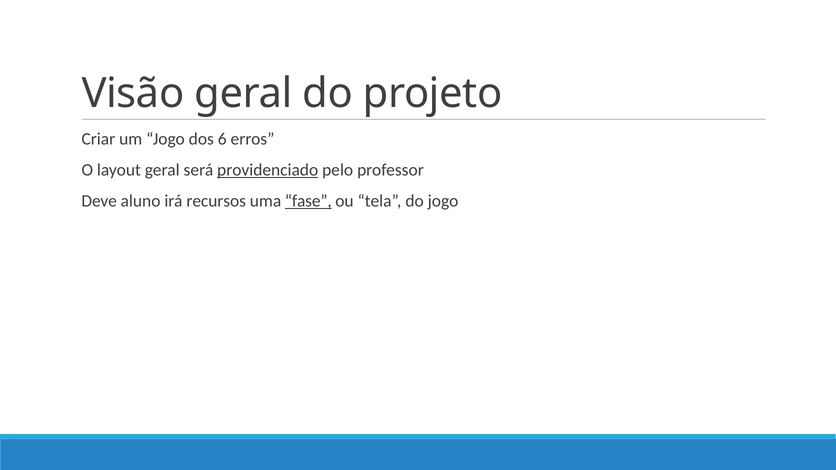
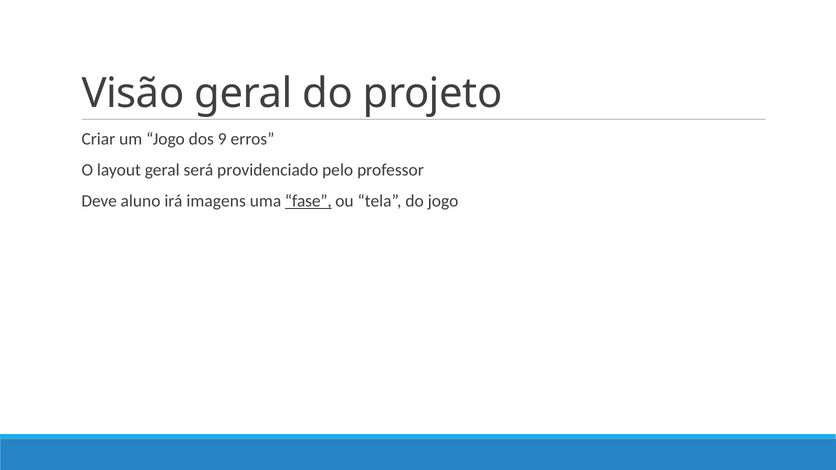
6: 6 -> 9 (222, 139)
providenciado underline: present -> none (268, 170)
recursos: recursos -> imagens (216, 201)
